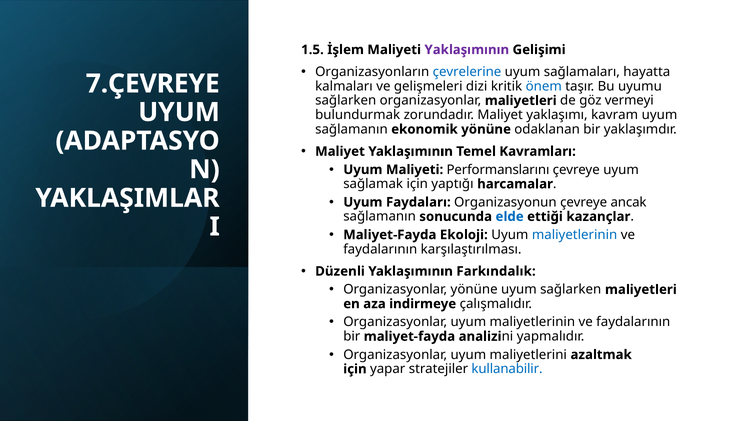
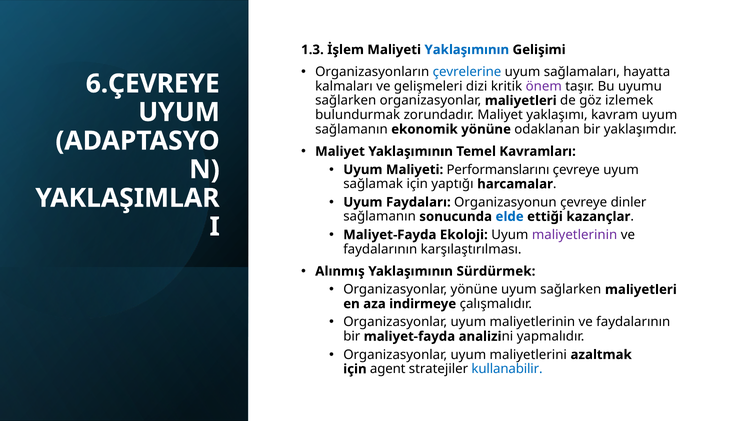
1.5: 1.5 -> 1.3 (312, 50)
Yaklaşımının colour: purple -> blue (467, 50)
7.ÇEVREYE: 7.ÇEVREYE -> 6.ÇEVREYE (153, 84)
önem colour: blue -> purple (544, 86)
vermeyi: vermeyi -> izlemek (629, 101)
ancak: ancak -> dinler (629, 202)
maliyetlerinin colour: blue -> purple (575, 235)
Düzenli: Düzenli -> Alınmış (340, 271)
Farkındalık: Farkındalık -> Sürdürmek (496, 271)
yapar: yapar -> agent (388, 369)
